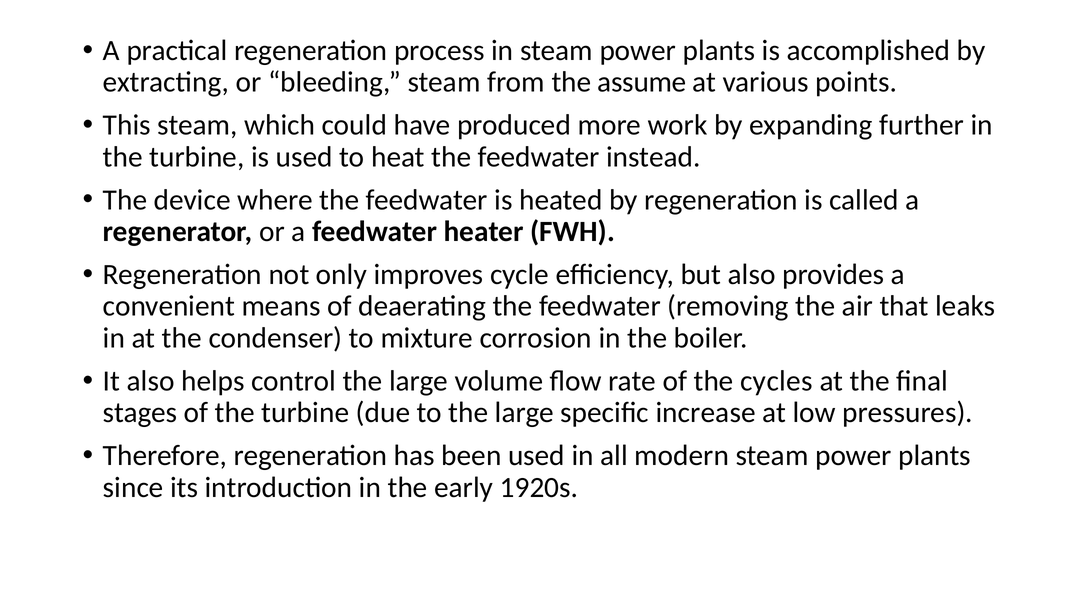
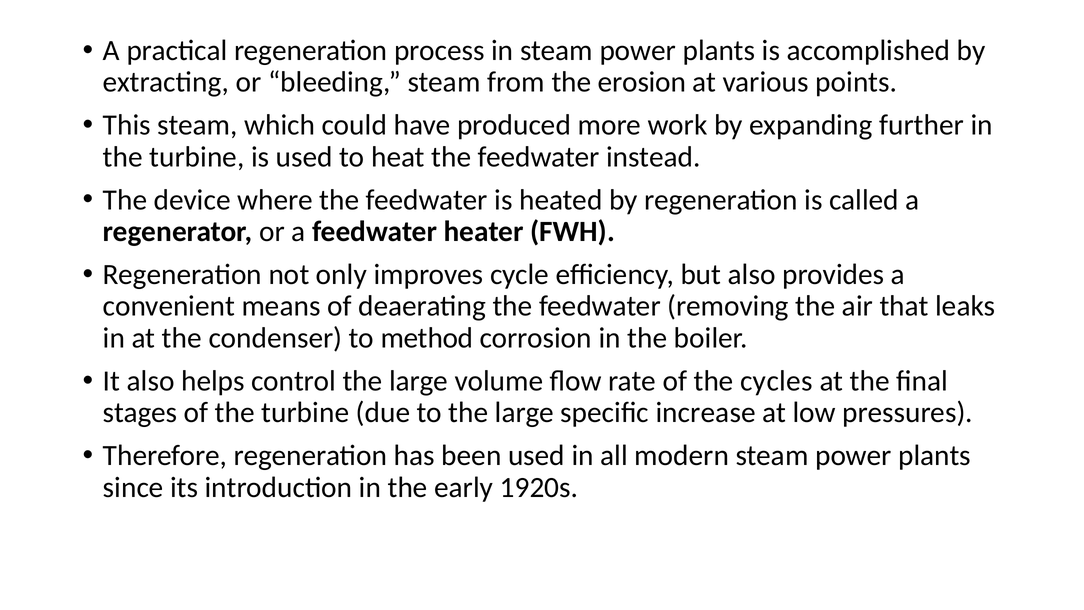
assume: assume -> erosion (642, 82)
mixture: mixture -> method (427, 338)
